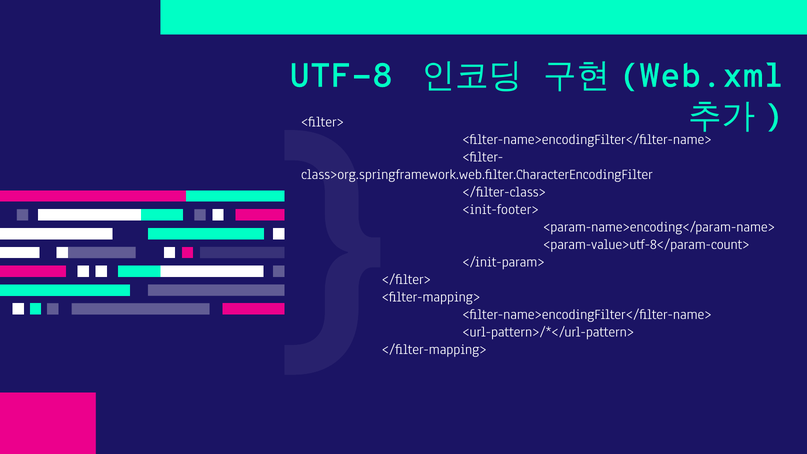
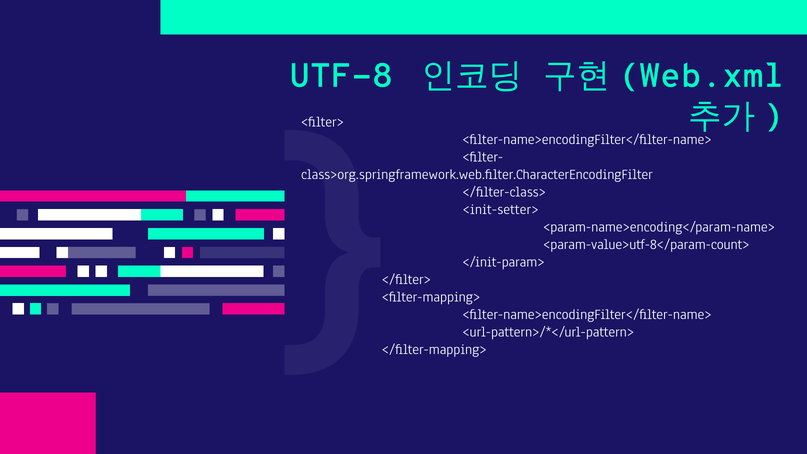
<init-footer>: <init-footer> -> <init-setter> (501, 209)
